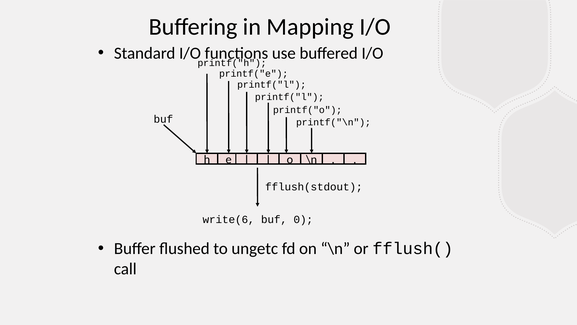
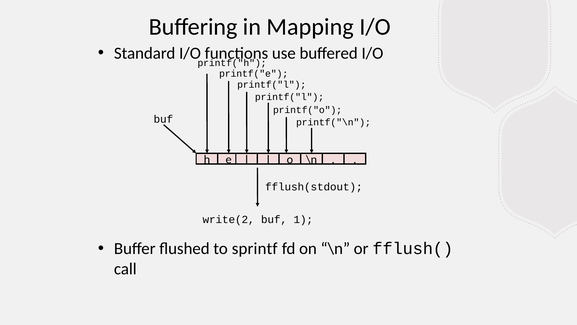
write(6: write(6 -> write(2 (229, 219)
0: 0 -> 1 (303, 219)
ungetc: ungetc -> sprintf (255, 248)
